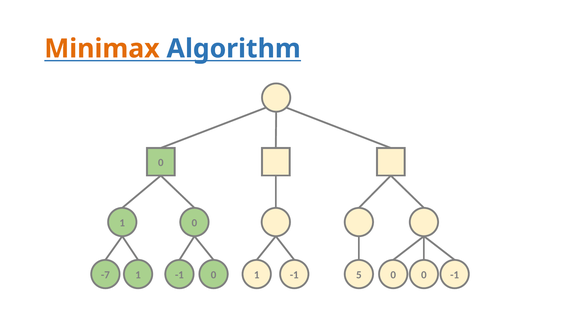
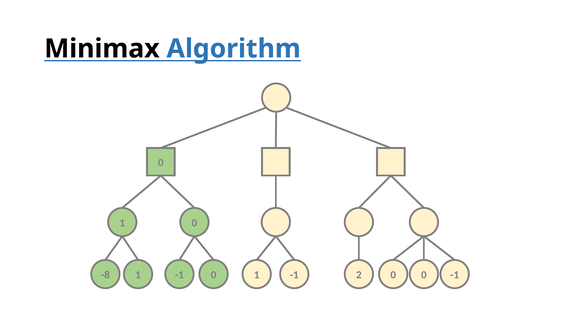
Minimax colour: orange -> black (102, 49)
-7: -7 -> -8 (105, 275)
5: 5 -> 2 (359, 275)
